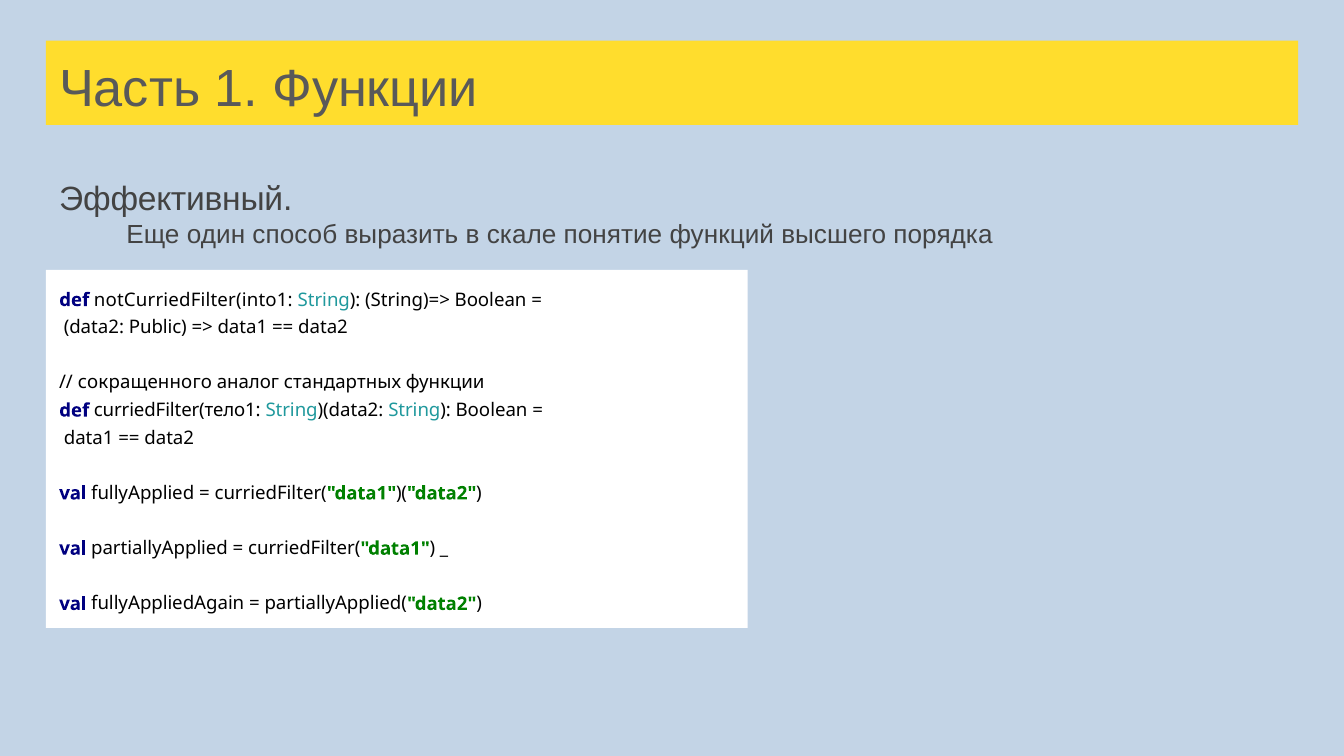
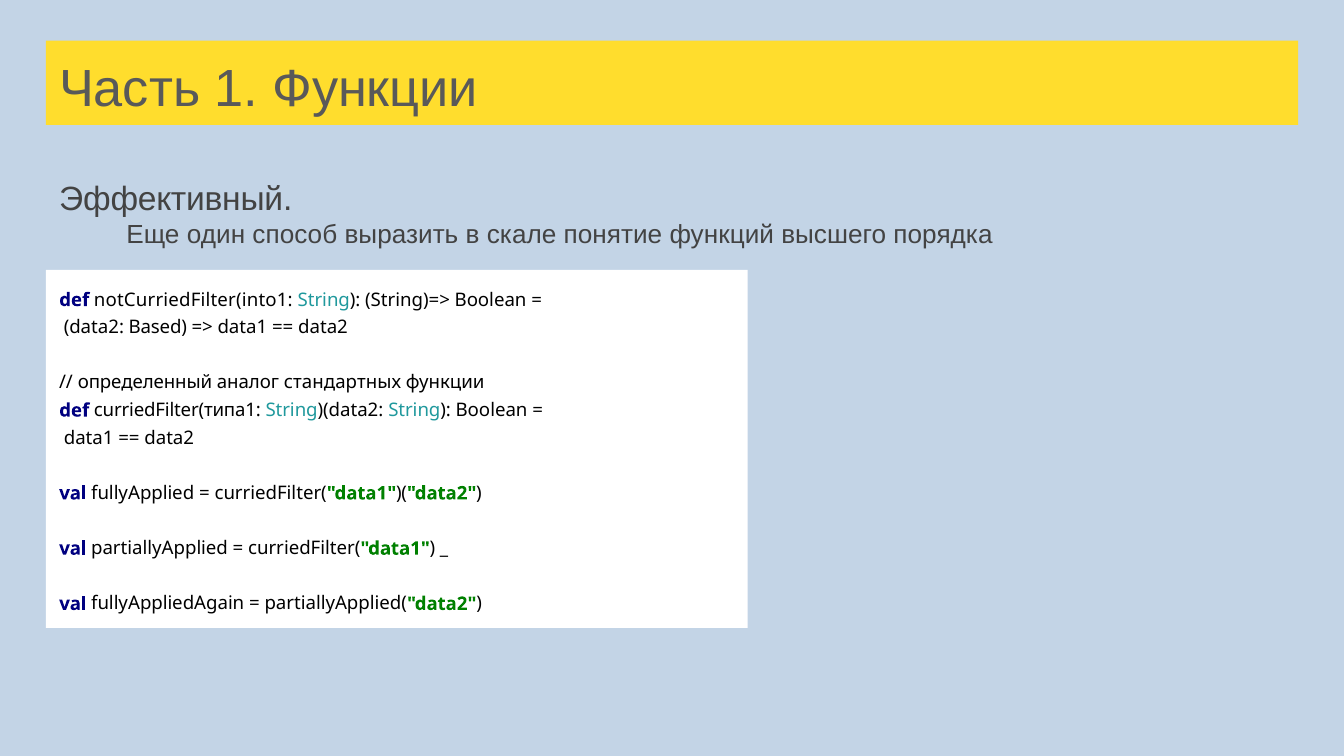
Public: Public -> Based (158, 328)
сокращенного: сокращенного -> определенный (145, 383)
curriedFilter(тело1: curriedFilter(тело1 -> curriedFilter(типа1 (177, 410)
